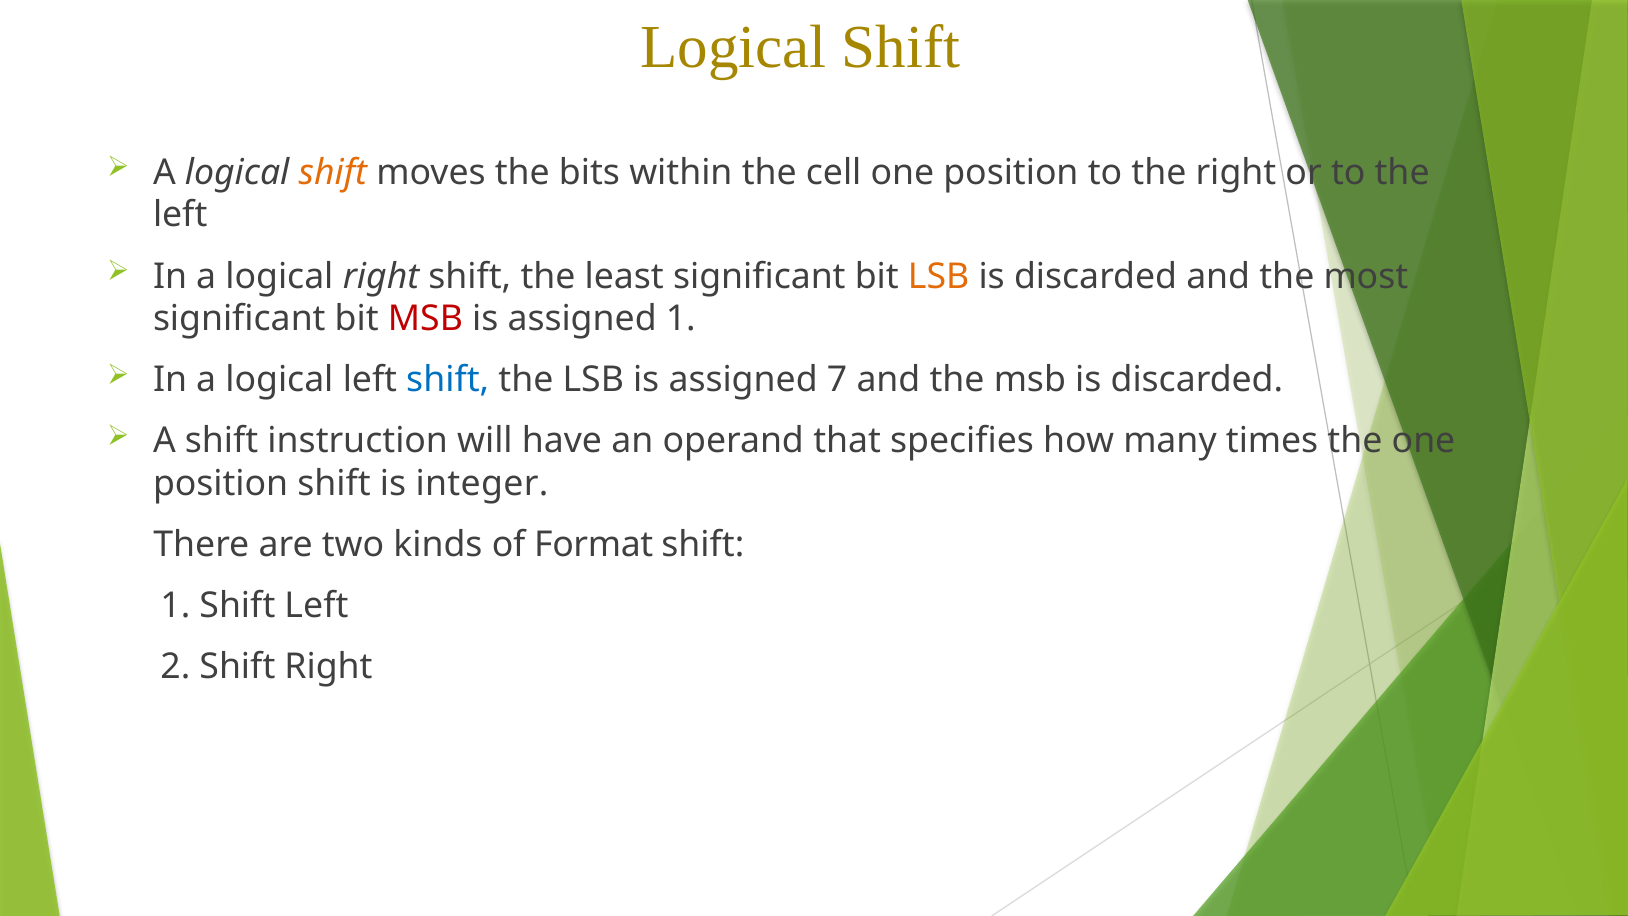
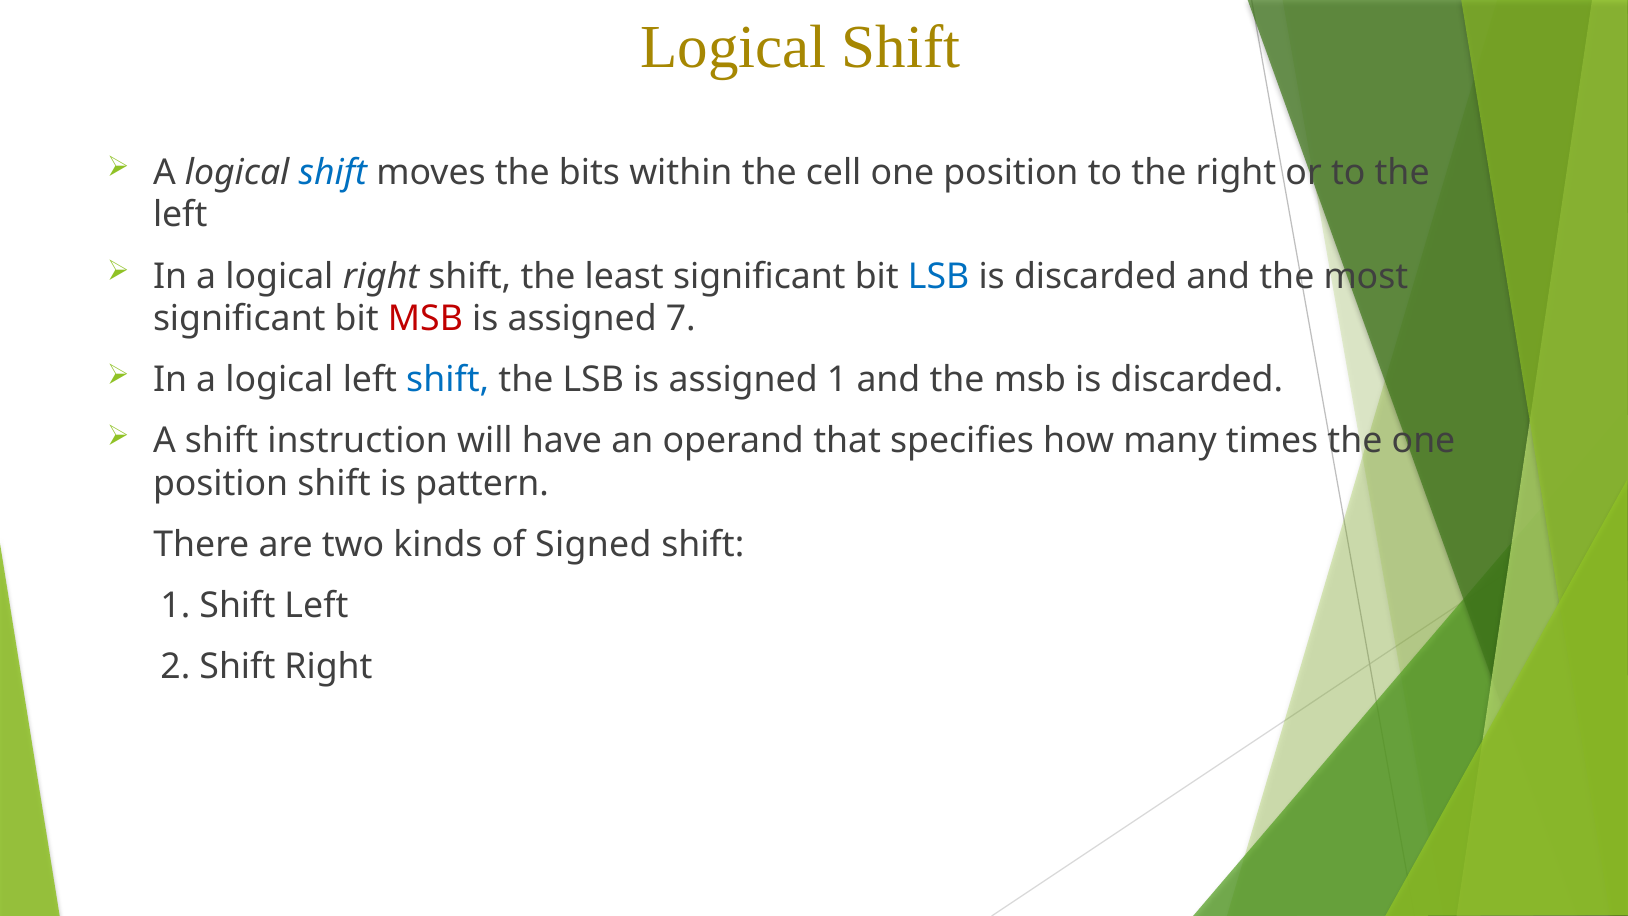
shift colour: orange -> blue (333, 172)
LSB colour: orange -> blue (939, 276)
assigned 1: 1 -> 7 (681, 319)
assigned 7: 7 -> 1 (837, 380)
integer: integer -> pattern (482, 484)
Format: Format -> Signed (593, 545)
